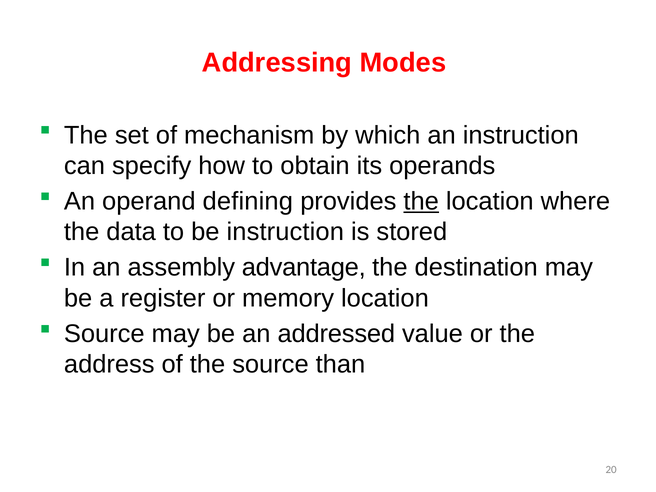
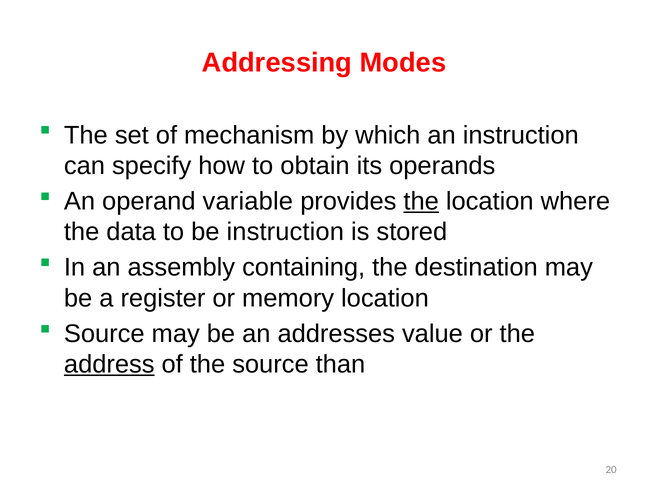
defining: defining -> variable (248, 201)
advantage: advantage -> containing (304, 268)
addressed: addressed -> addresses (336, 334)
address underline: none -> present (109, 364)
